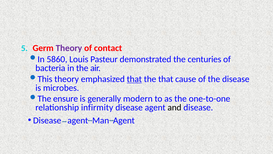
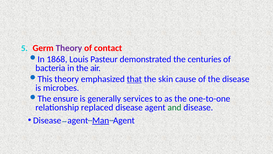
5860: 5860 -> 1868 (57, 59)
the that: that -> skin (166, 79)
modern: modern -> services (138, 98)
infirmity: infirmity -> replaced (97, 107)
and colour: black -> green (174, 107)
Man underline: none -> present (101, 120)
